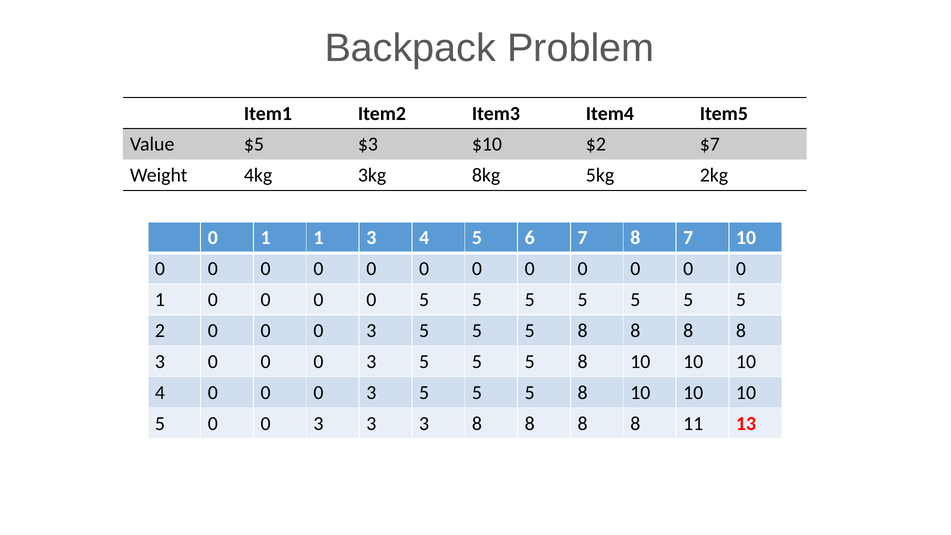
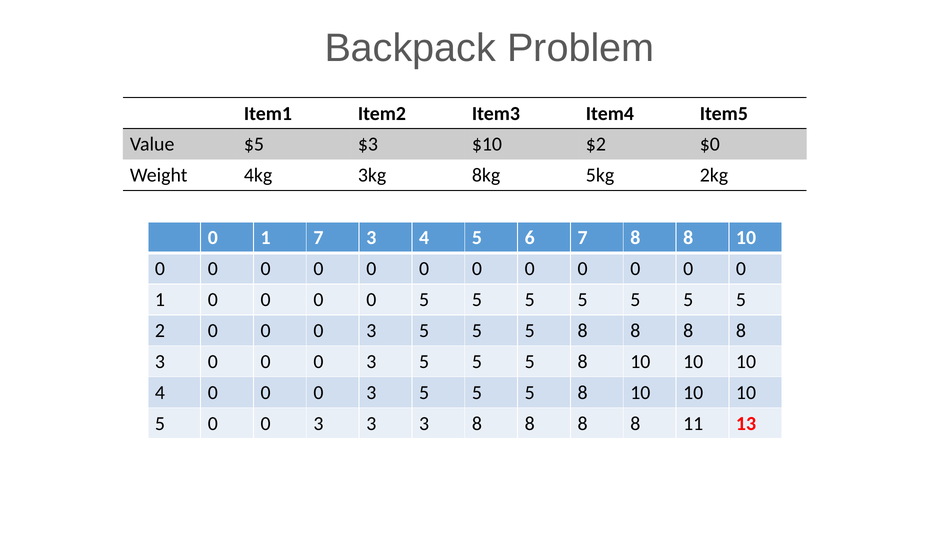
$7: $7 -> $0 (710, 144)
1 1: 1 -> 7 (318, 238)
7 8 7: 7 -> 8 (688, 238)
